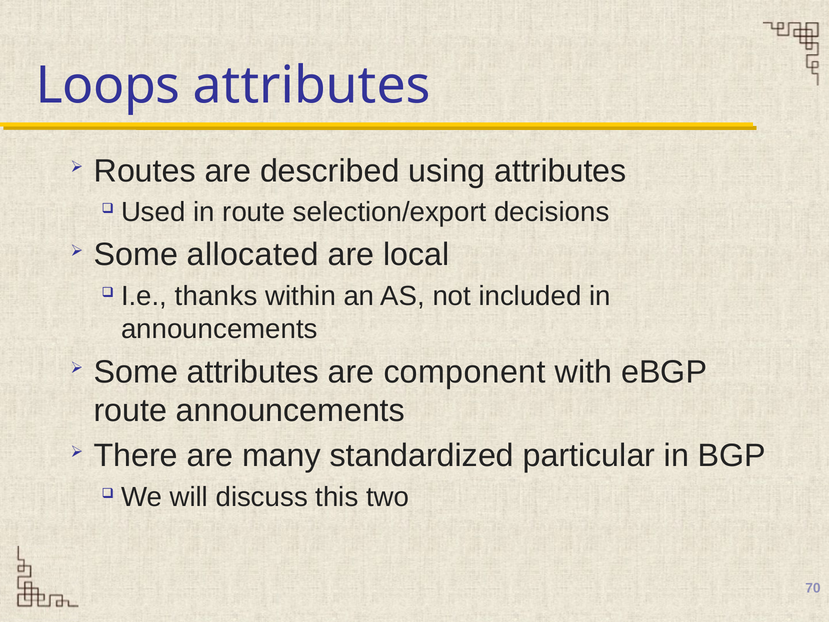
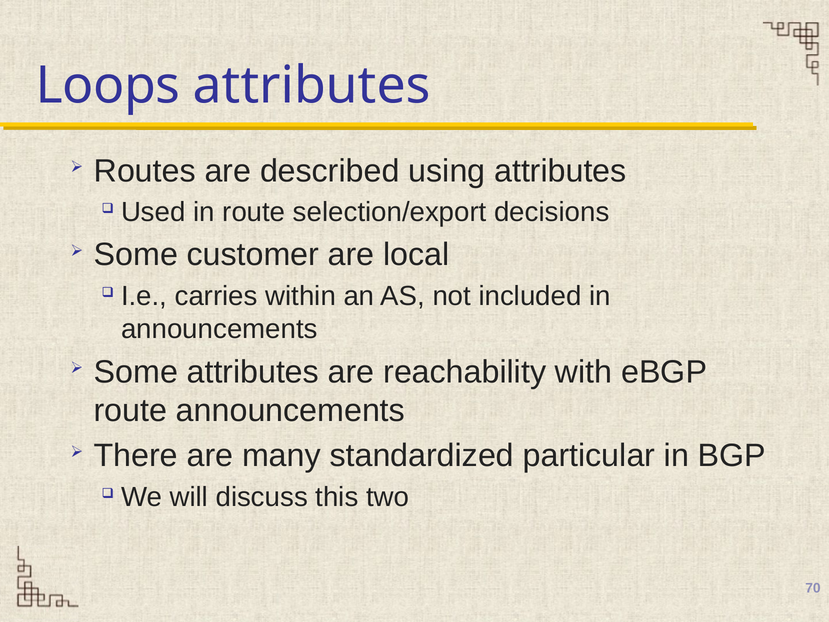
allocated: allocated -> customer (253, 255)
thanks: thanks -> carries (216, 296)
component: component -> reachability (465, 372)
